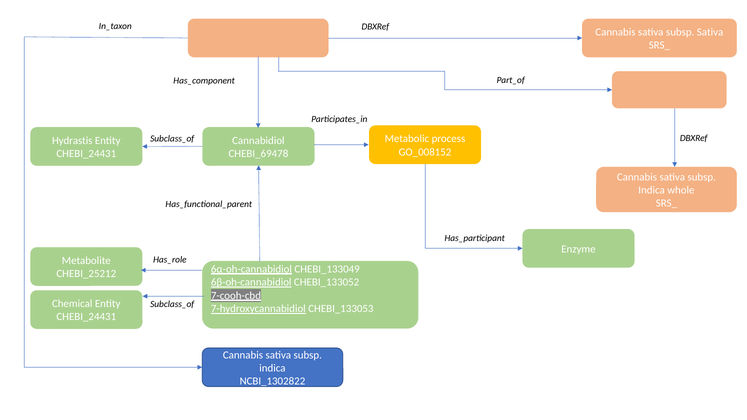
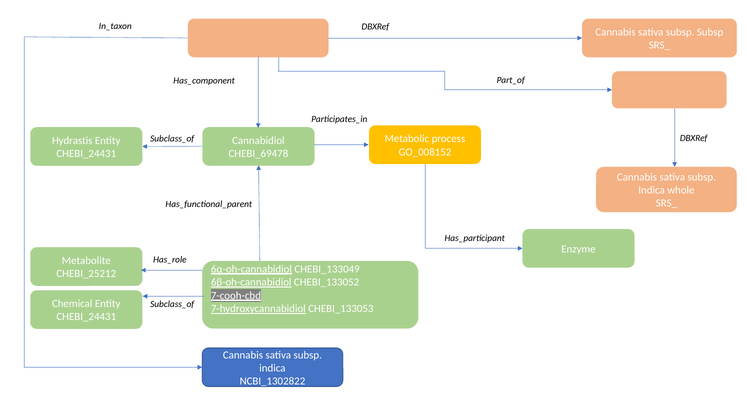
subsp Sativa: Sativa -> Subsp (710, 32)
